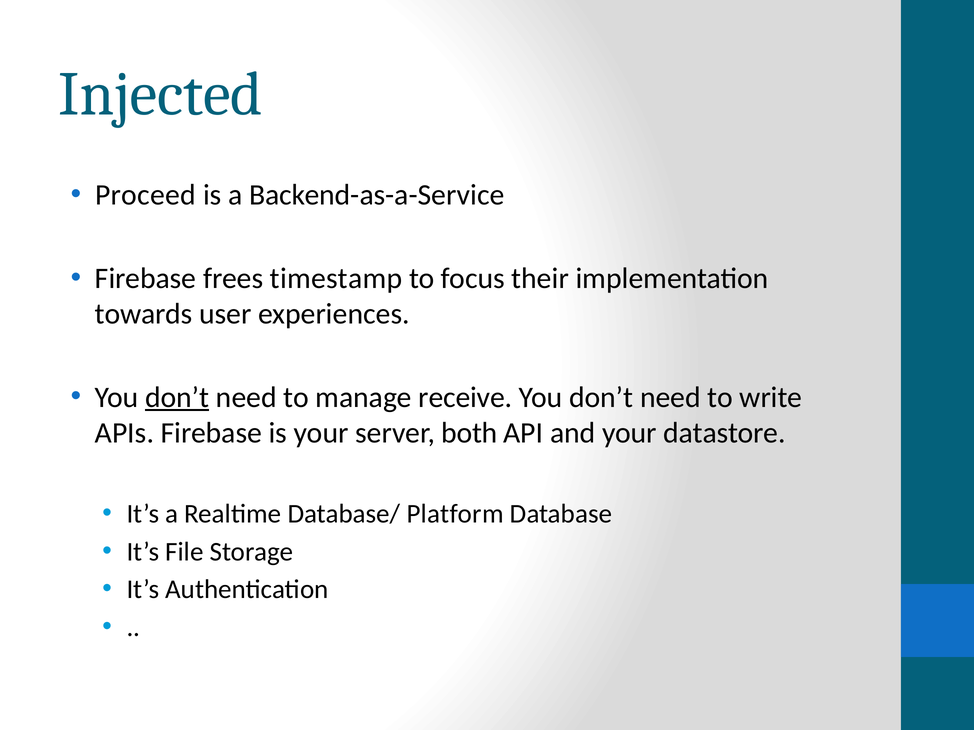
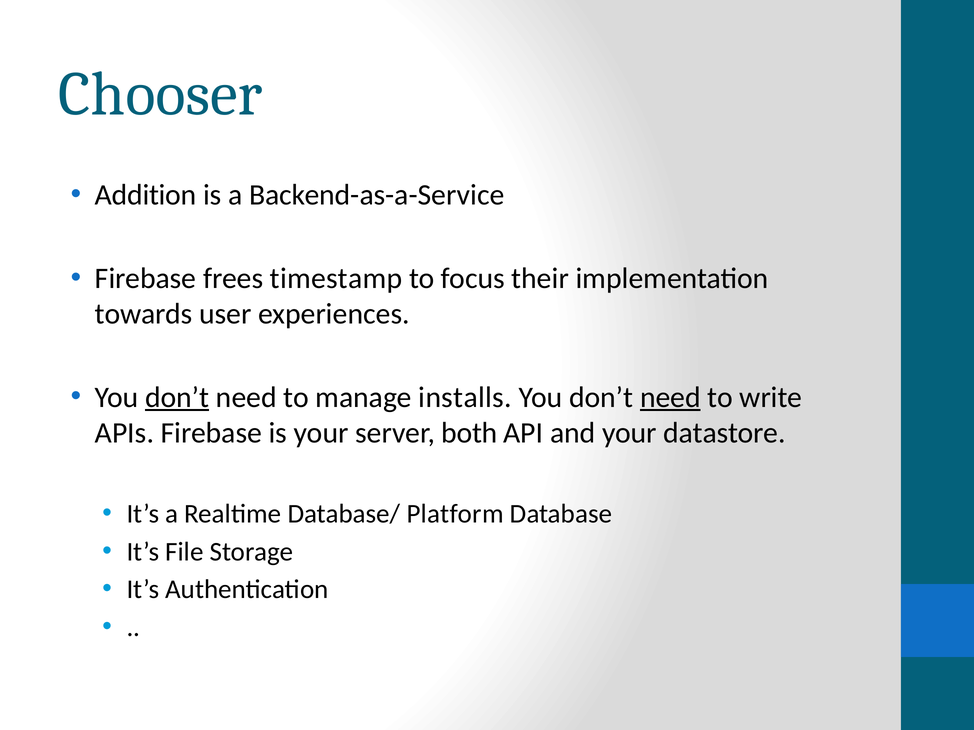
Injected: Injected -> Chooser (160, 94)
Proceed: Proceed -> Addition (146, 195)
receive: receive -> installs (465, 398)
need underline: none -> present (670, 398)
